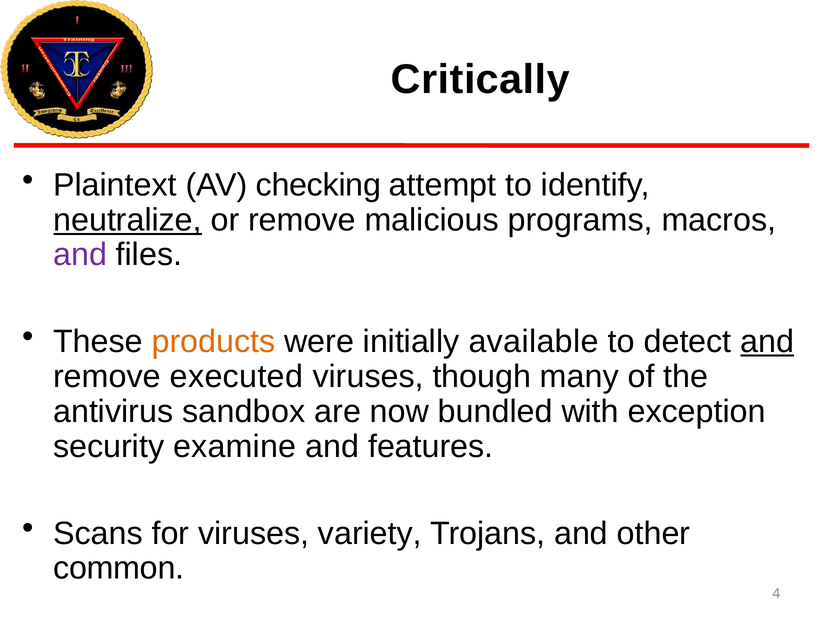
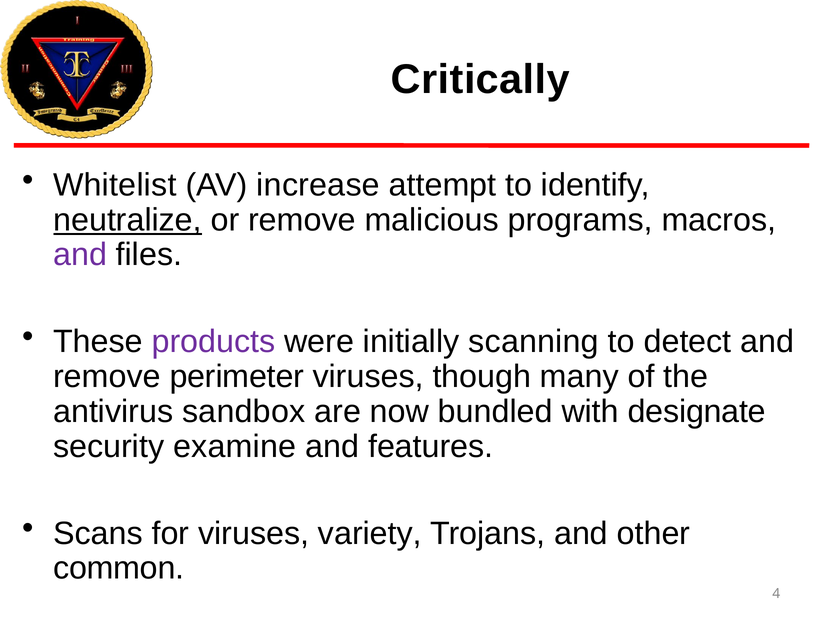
Plaintext: Plaintext -> Whitelist (115, 185)
checking: checking -> increase (318, 185)
products colour: orange -> purple (213, 341)
available: available -> scanning (534, 341)
and underline: present -> none (767, 341)
executed: executed -> perimeter (237, 376)
exception: exception -> designate (697, 411)
